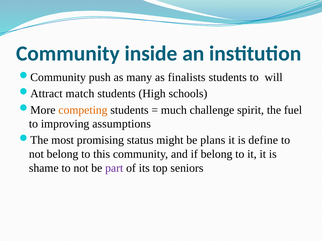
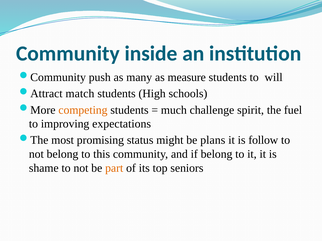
finalists: finalists -> measure (187, 78)
assumptions: assumptions -> expectations (122, 124)
define: define -> follow (263, 140)
part colour: purple -> orange (114, 168)
